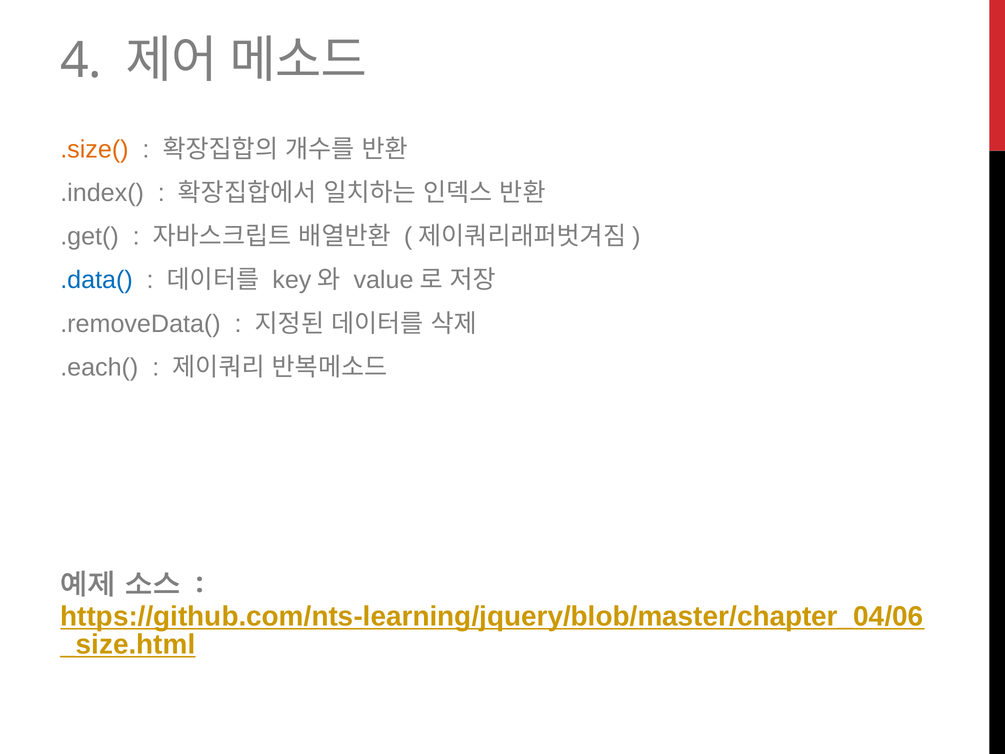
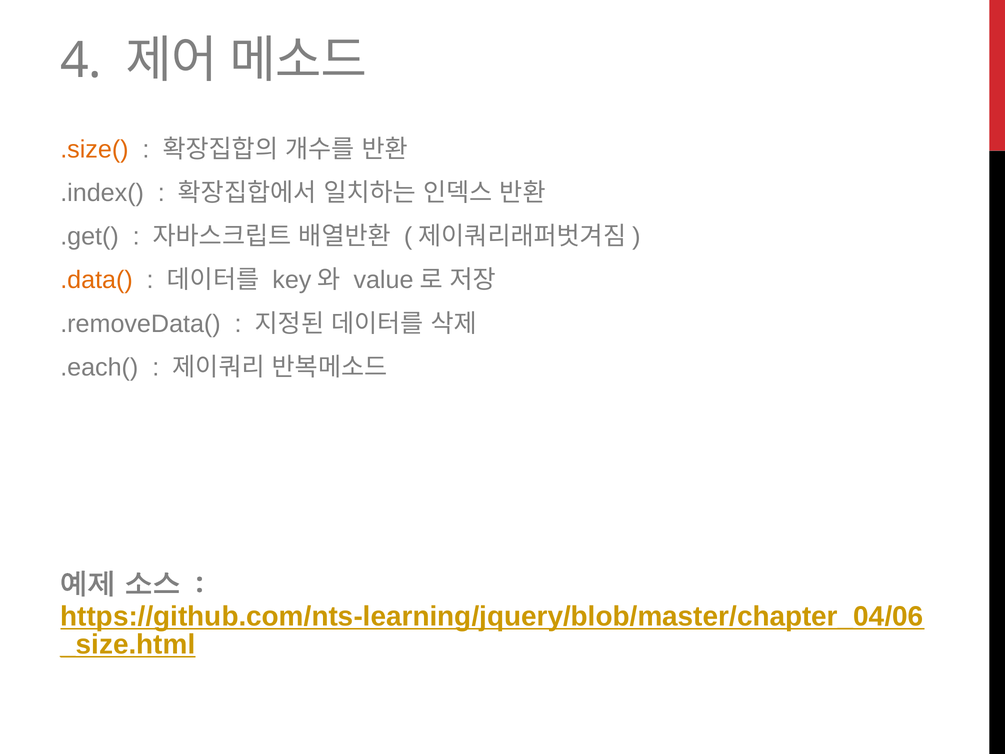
.data( colour: blue -> orange (97, 280)
